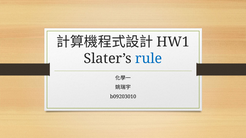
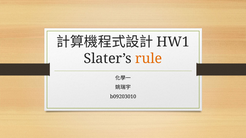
rule colour: blue -> orange (149, 59)
